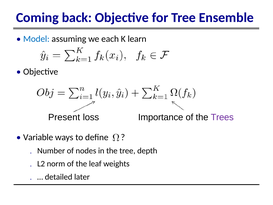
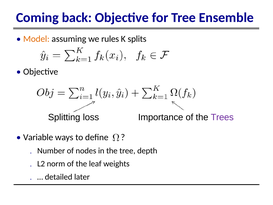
Model colour: blue -> orange (36, 39)
each: each -> rules (110, 39)
learn: learn -> splits (137, 39)
Present: Present -> Splitting (64, 117)
